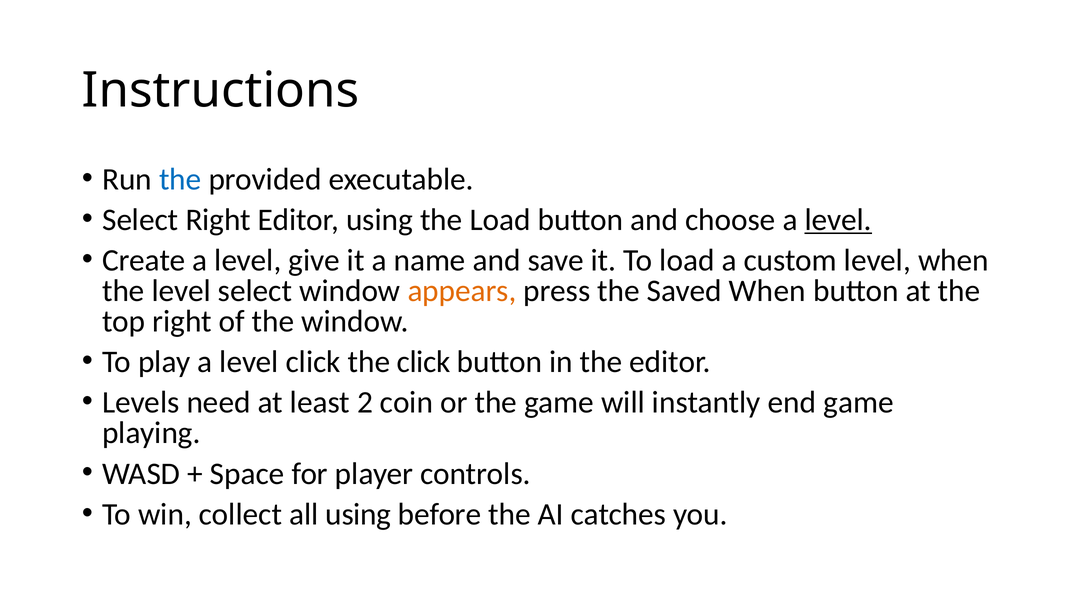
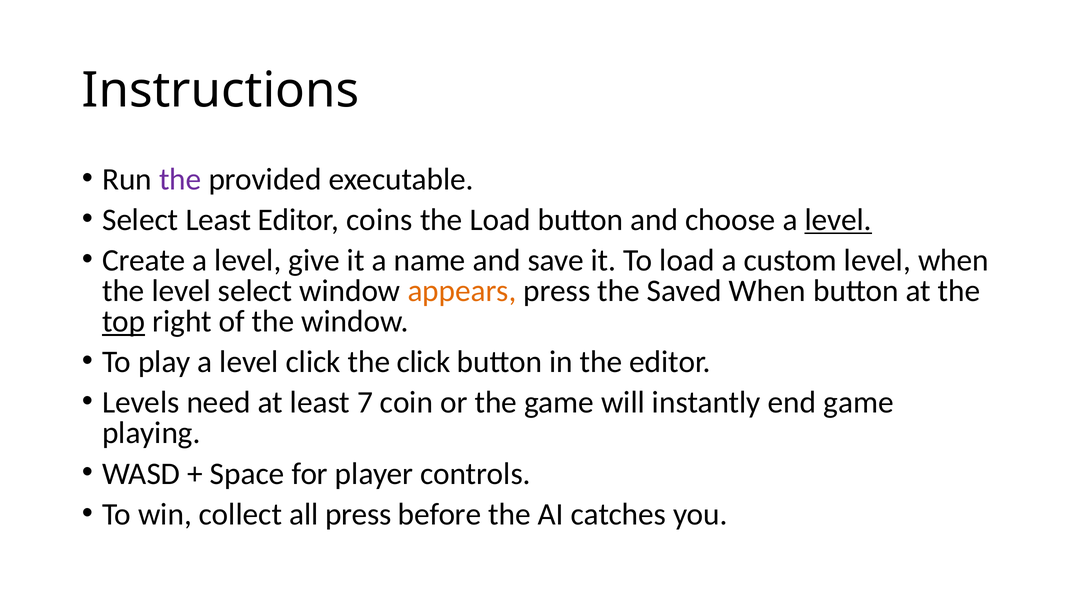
the colour: blue -> purple (180, 179)
Select Right: Right -> Least (218, 220)
Editor using: using -> coins (379, 220)
top underline: none -> present (124, 321)
2: 2 -> 7 (365, 402)
all using: using -> press (358, 514)
